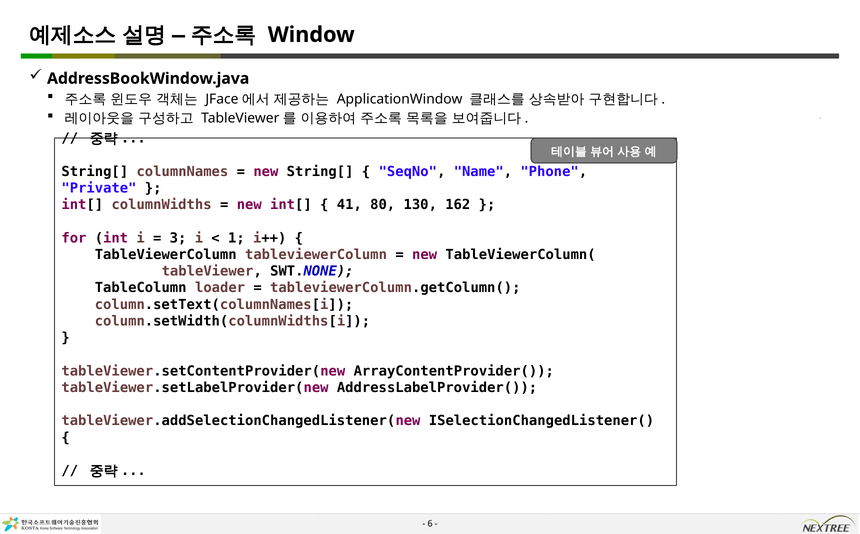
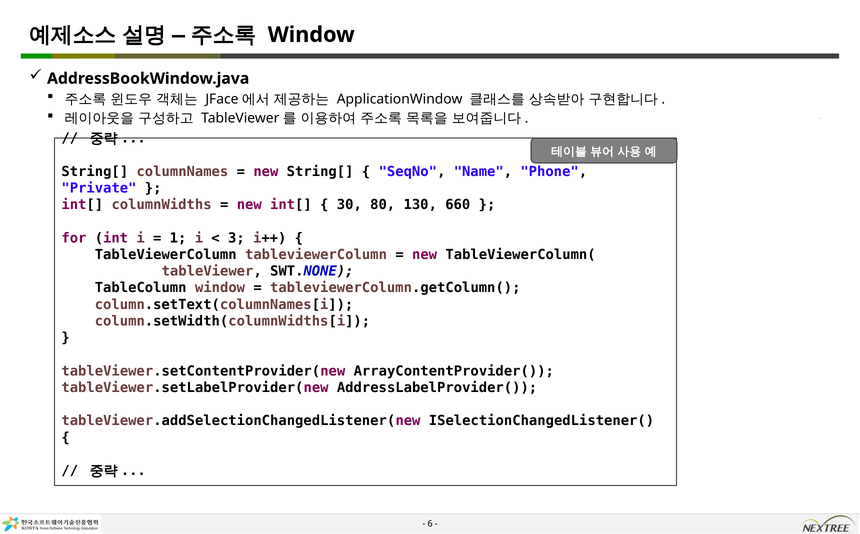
41: 41 -> 30 (349, 205)
162: 162 -> 660 (458, 205)
3: 3 -> 1 (178, 238)
1: 1 -> 3 (236, 238)
TableColumn loader: loader -> window (220, 288)
